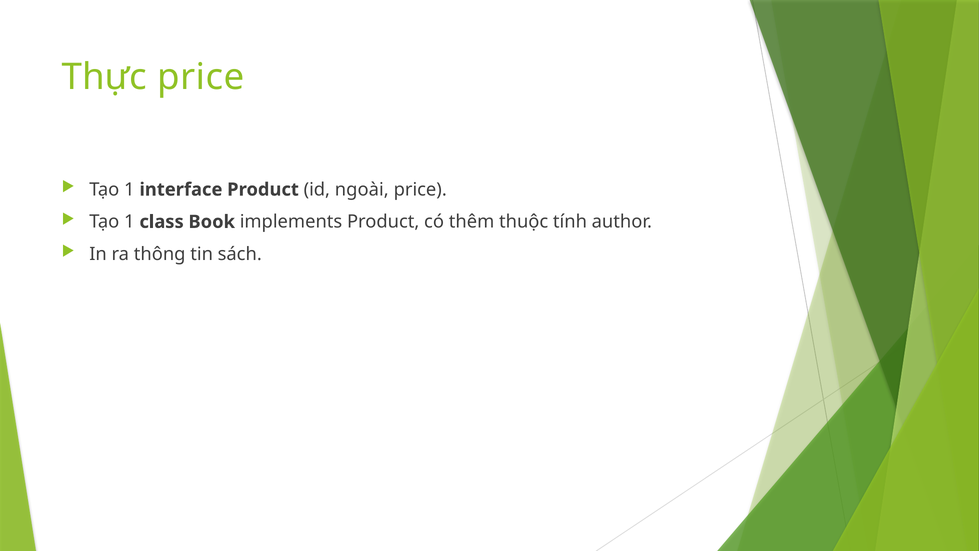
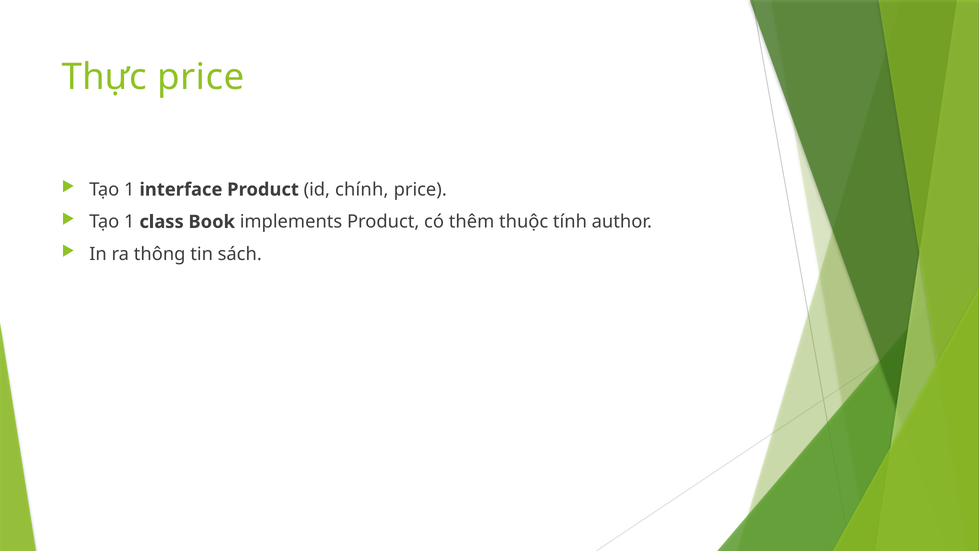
ngoài: ngoài -> chính (362, 189)
